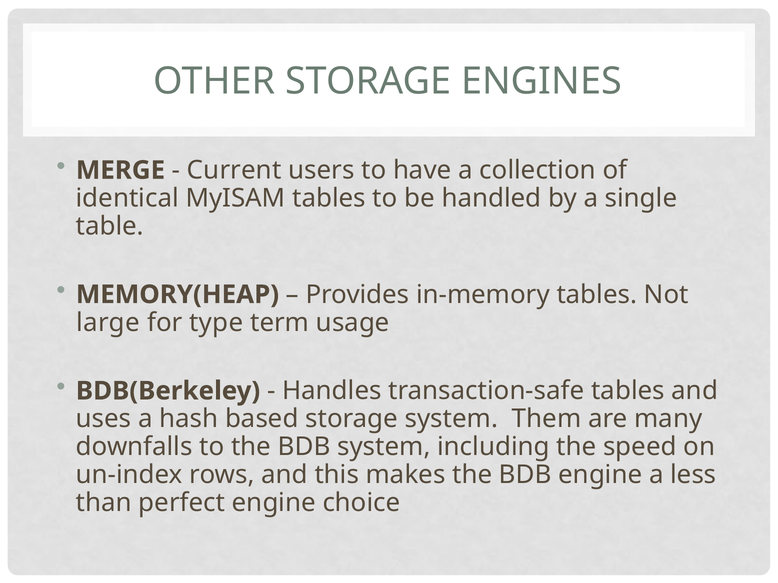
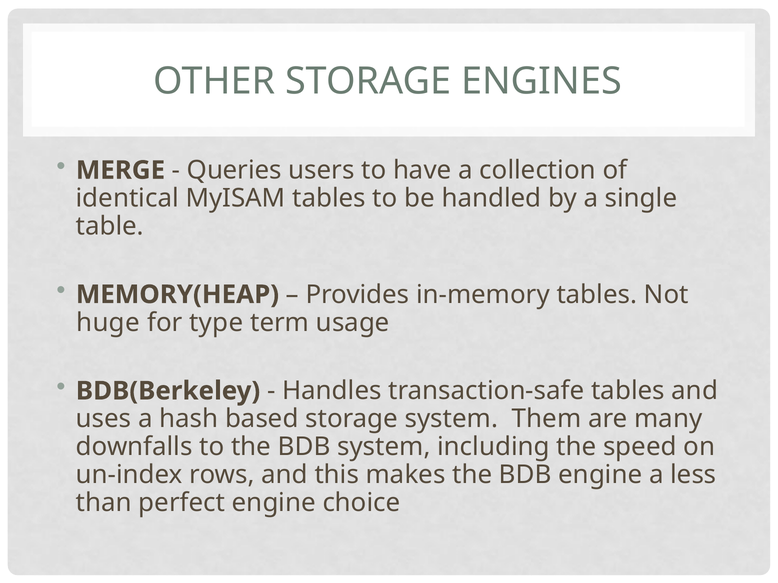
Current: Current -> Queries (234, 170)
large: large -> huge (108, 323)
